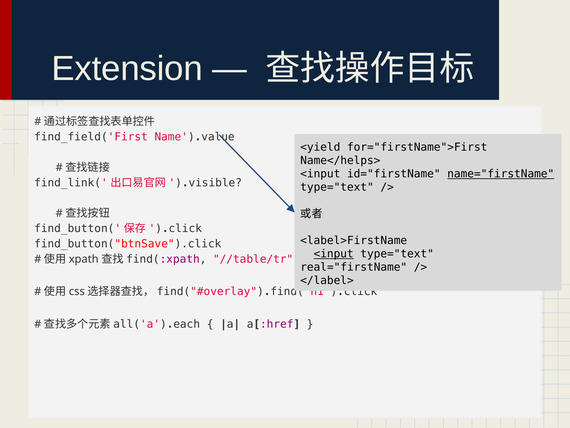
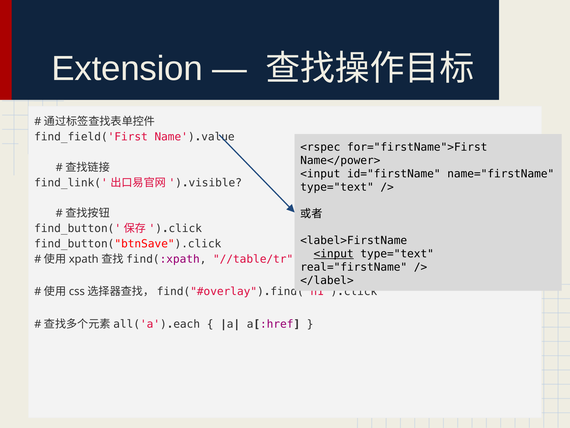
<yield: <yield -> <rspec (320, 147)
Name</helps>: Name</helps> -> Name</power> (340, 160)
name="firstName underline: present -> none (501, 174)
